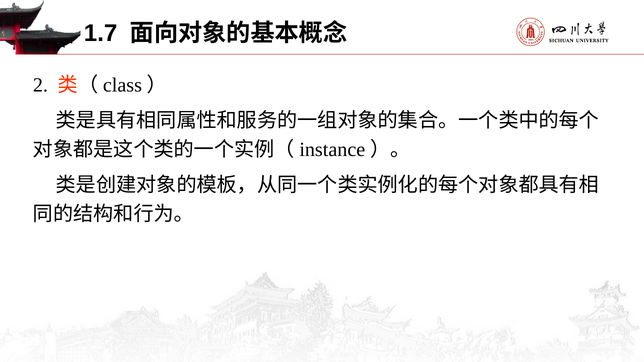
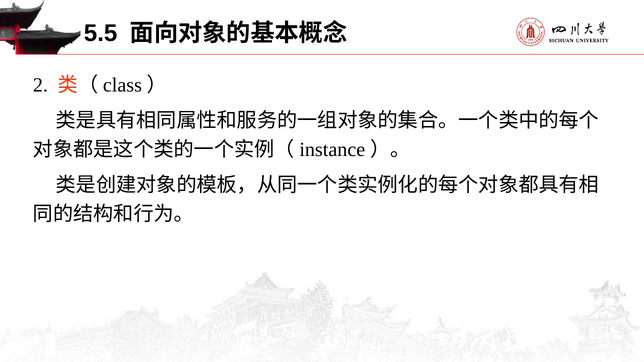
1.7: 1.7 -> 5.5 (101, 33)
